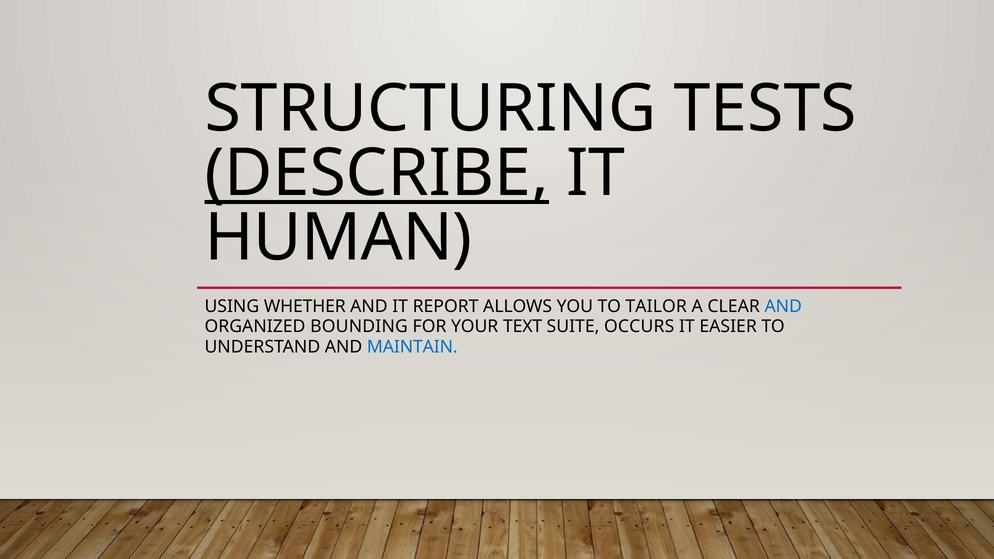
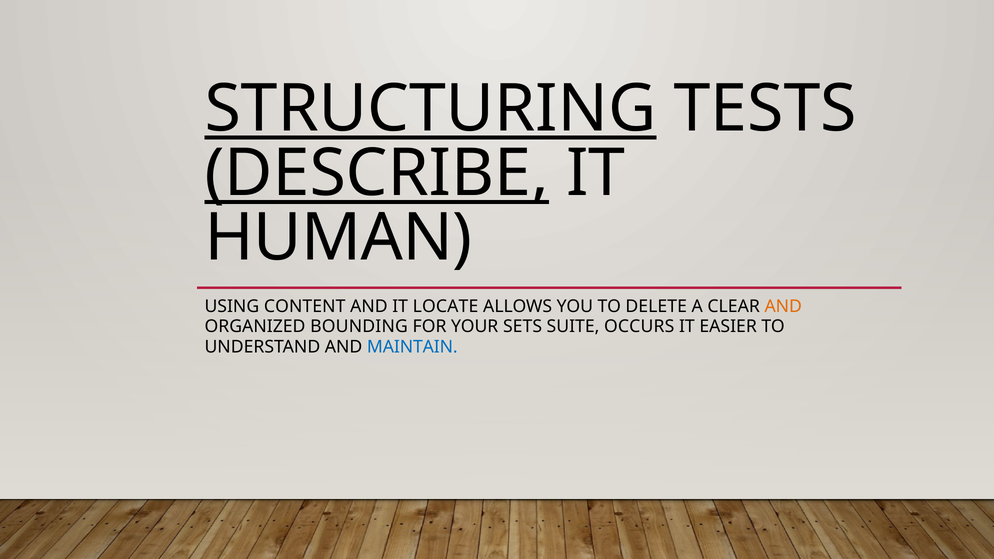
STRUCTURING underline: none -> present (431, 109)
WHETHER: WHETHER -> CONTENT (305, 306)
REPORT: REPORT -> LOCATE (445, 306)
TAILOR: TAILOR -> DELETE (656, 306)
AND colour: blue -> orange (783, 306)
TEXT: TEXT -> SETS (523, 327)
